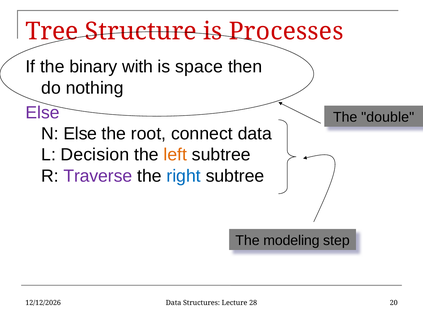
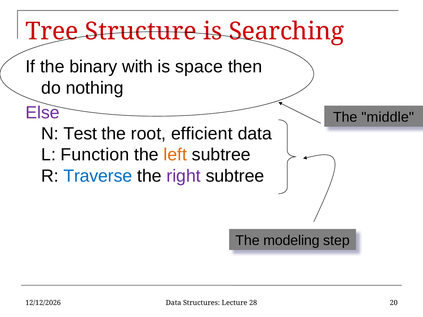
Processes: Processes -> Searching (286, 32)
double: double -> middle (388, 117)
N Else: Else -> Test (80, 134)
connect: connect -> efficient (202, 134)
Decision: Decision -> Function (95, 155)
Traverse colour: purple -> blue (98, 176)
right colour: blue -> purple (184, 176)
